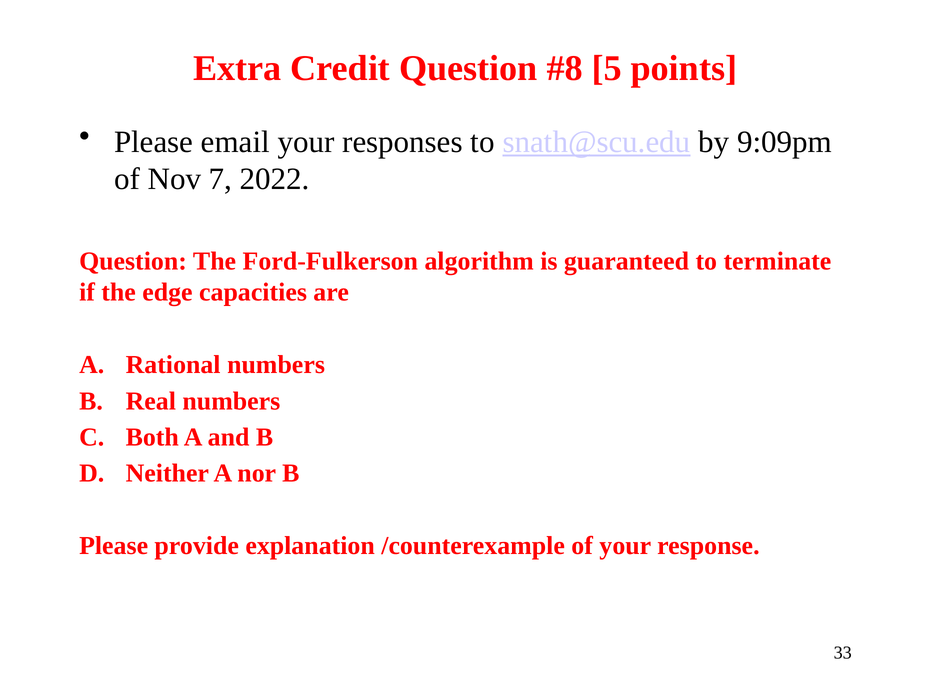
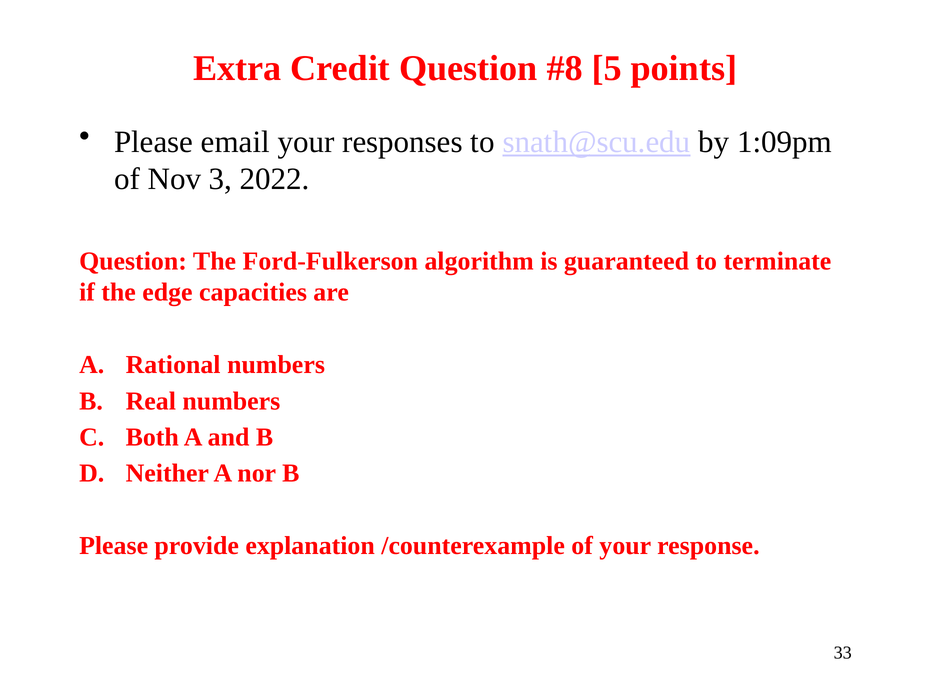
9:09pm: 9:09pm -> 1:09pm (784, 142)
7: 7 -> 3 (221, 179)
